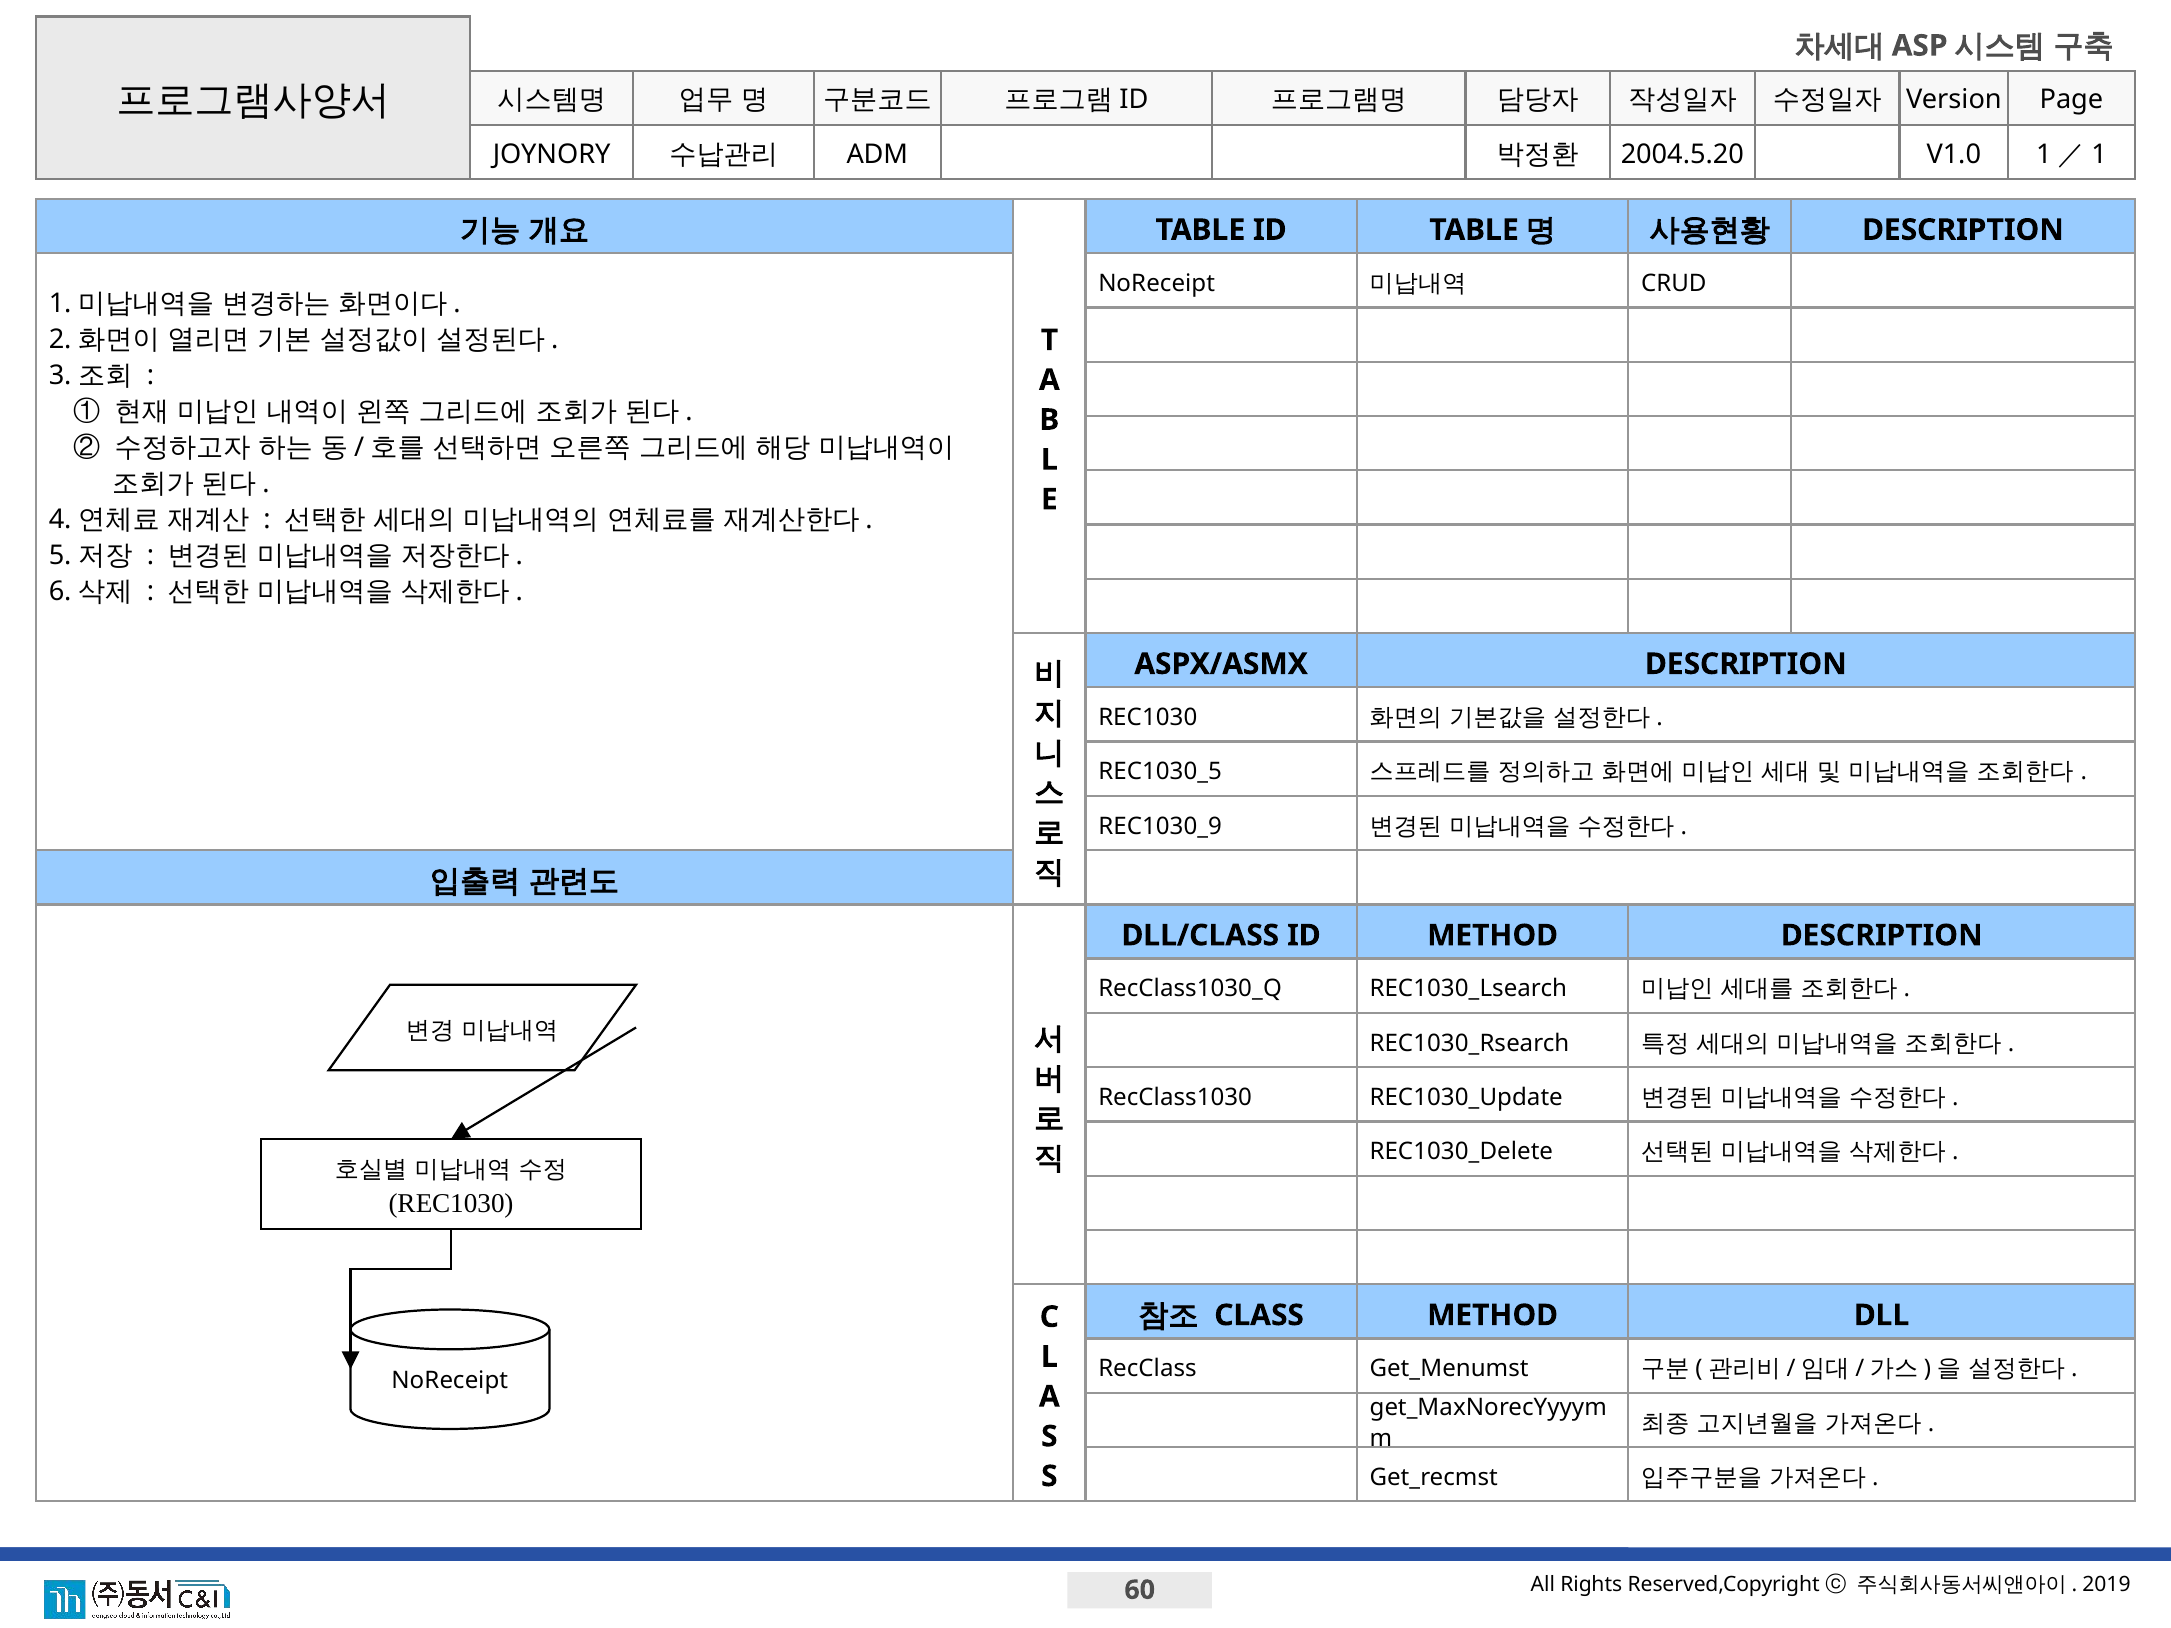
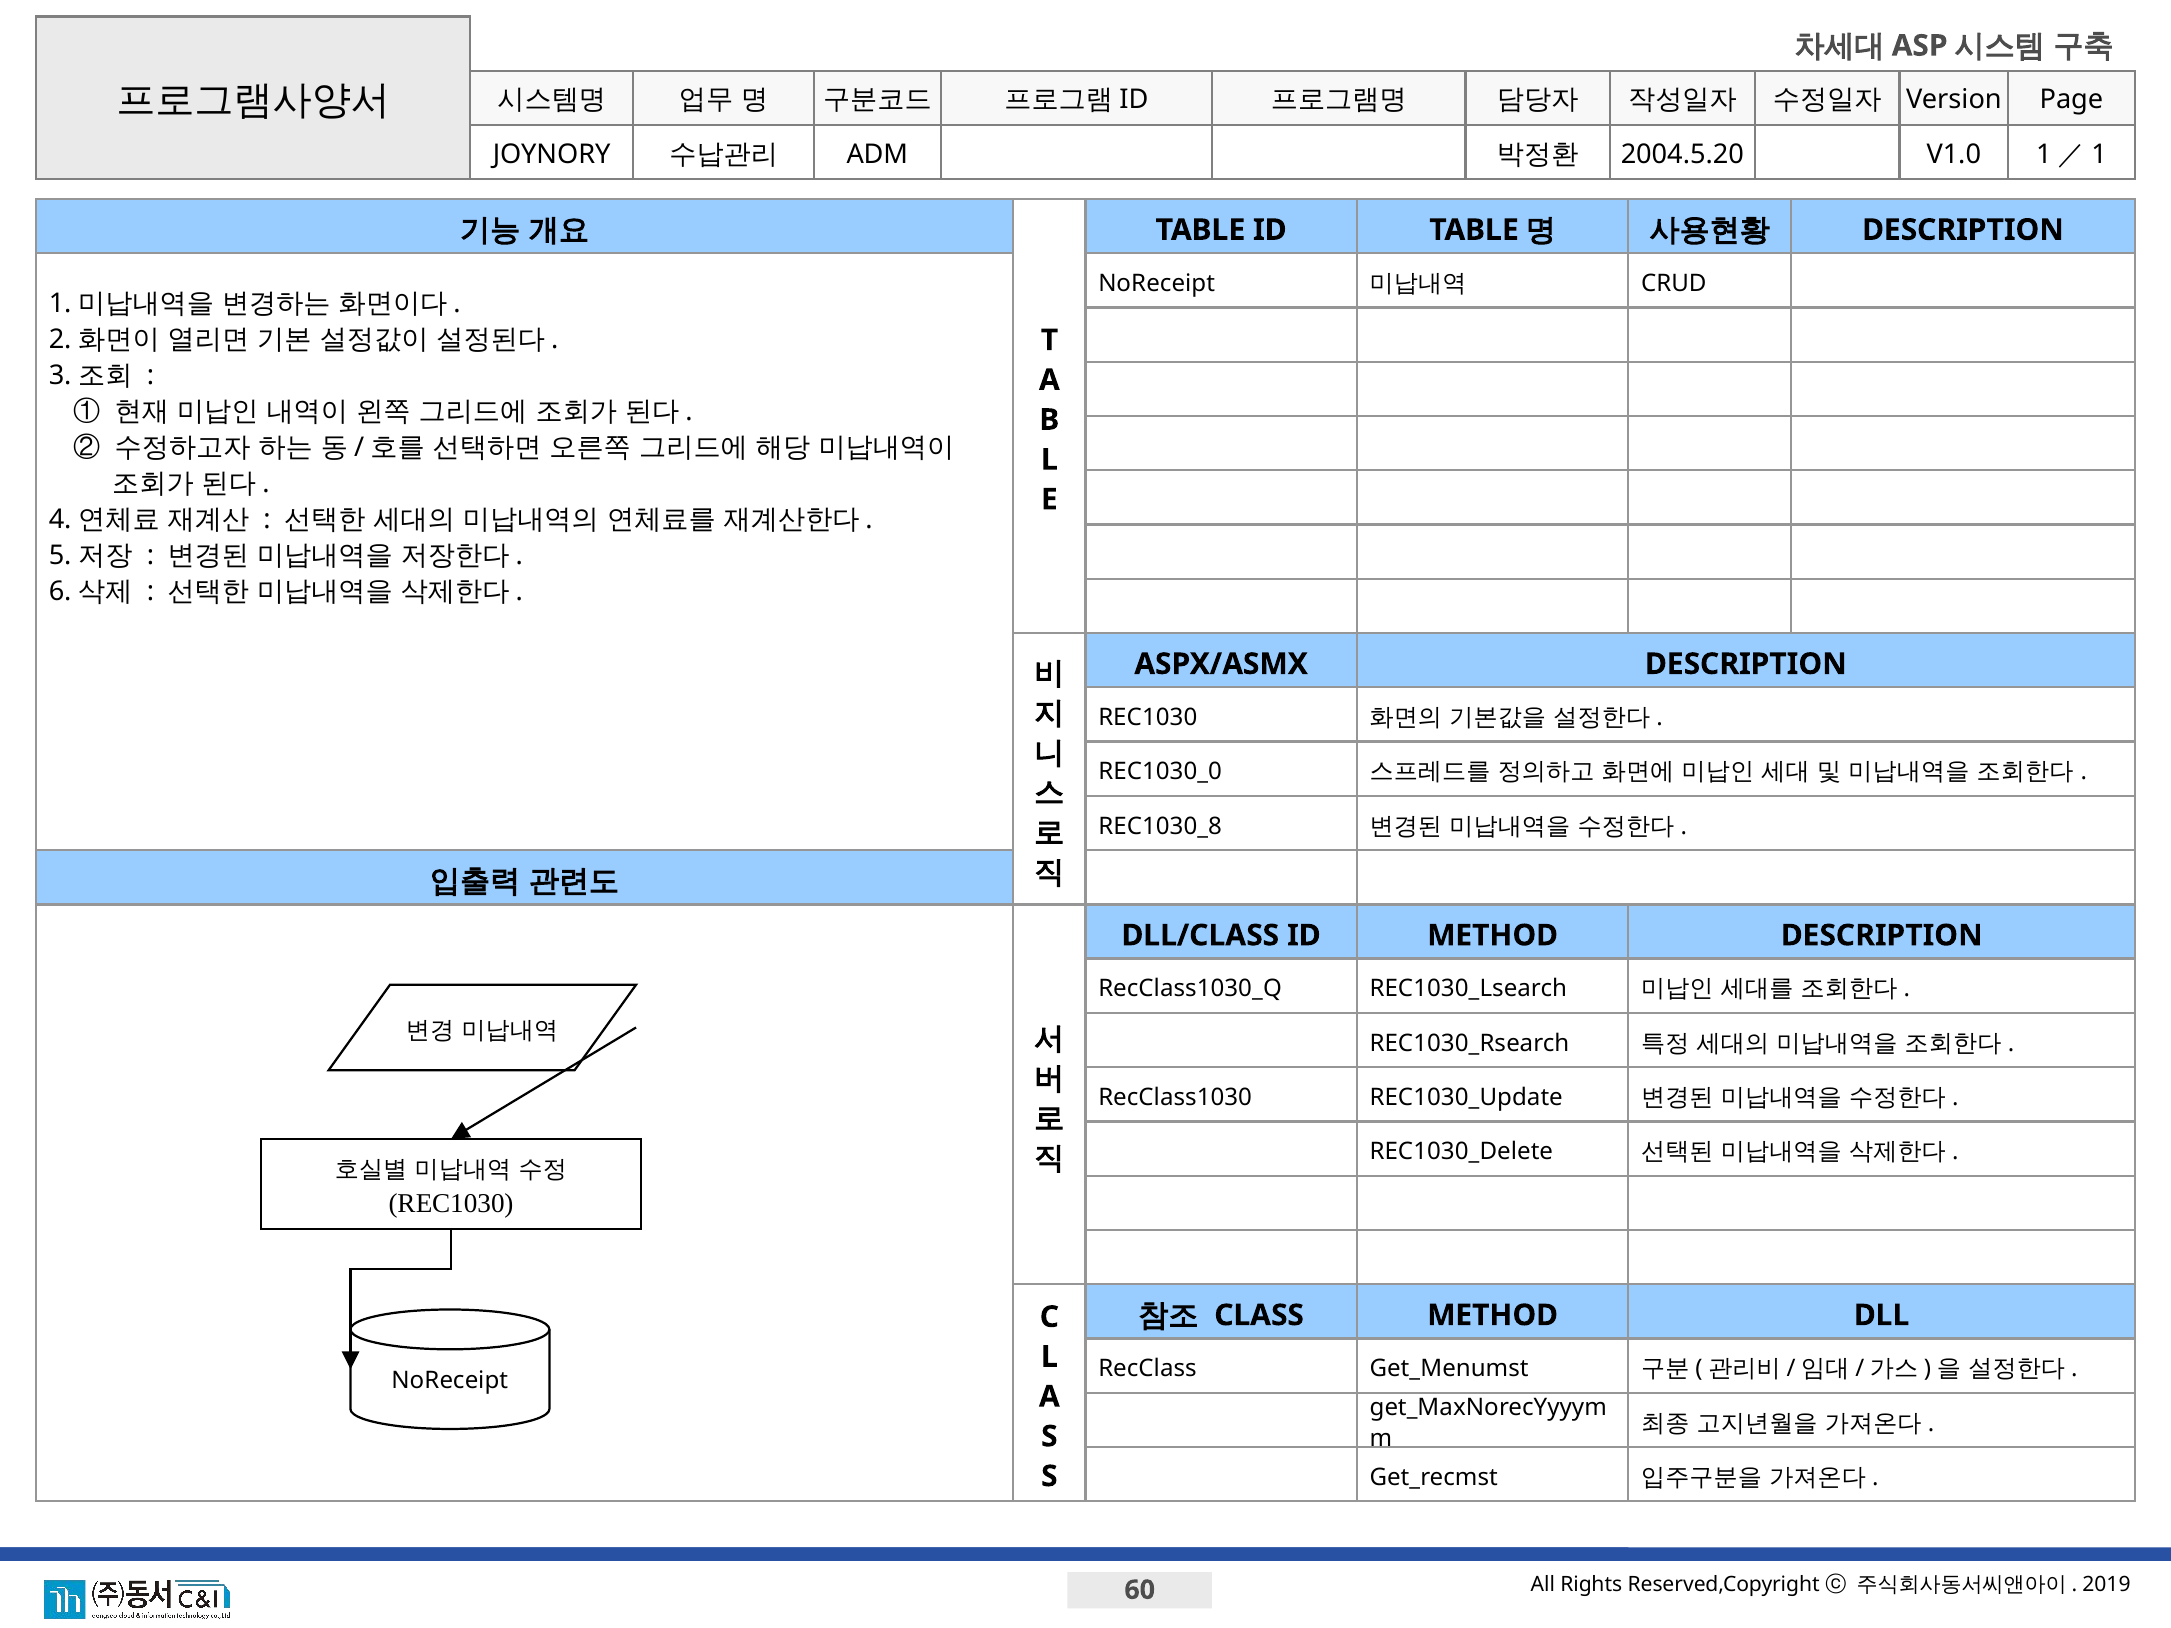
REC1030_5: REC1030_5 -> REC1030_0 (1160, 772)
REC1030_9: REC1030_9 -> REC1030_8 (1160, 826)
